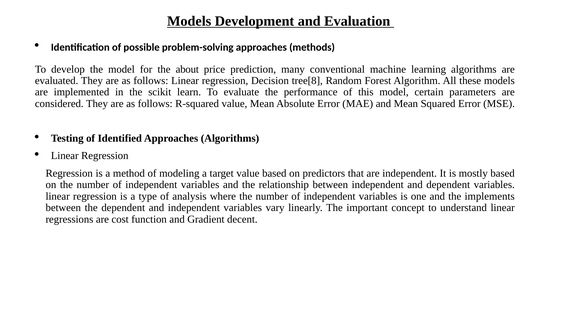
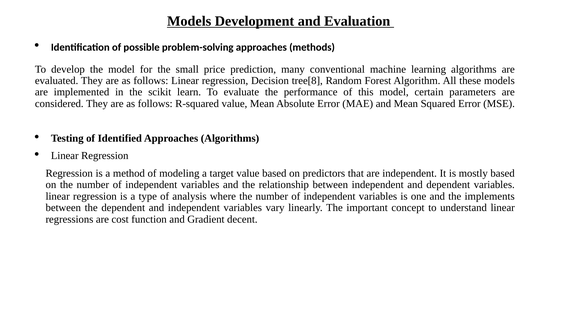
about: about -> small (187, 69)
